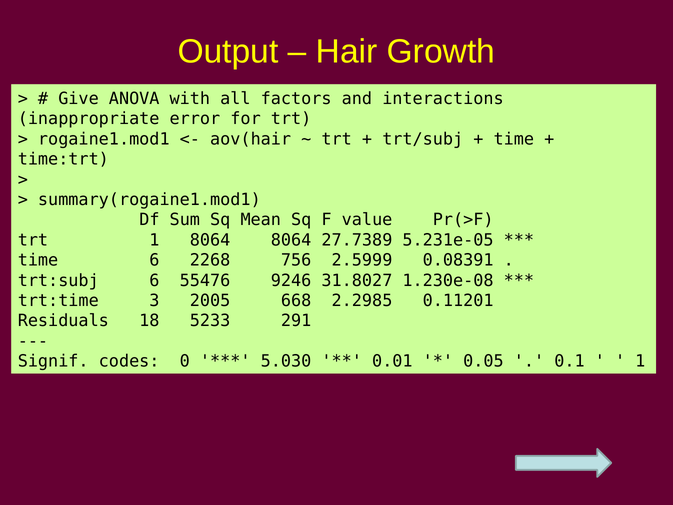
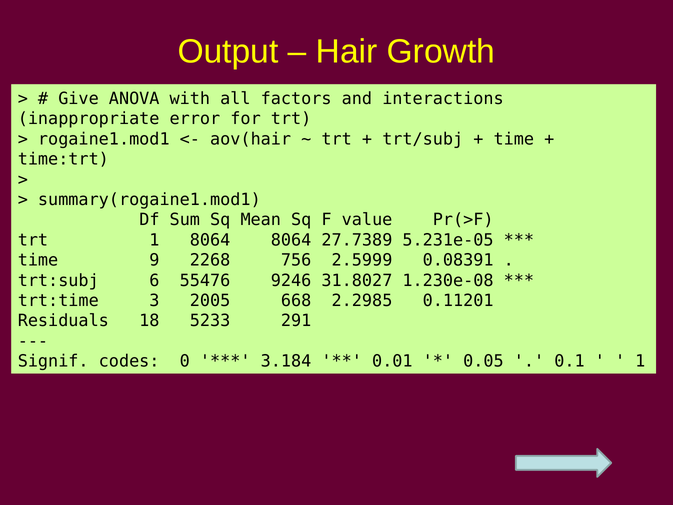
time 6: 6 -> 9 (154, 260)
5.030: 5.030 -> 3.184 (286, 361)
